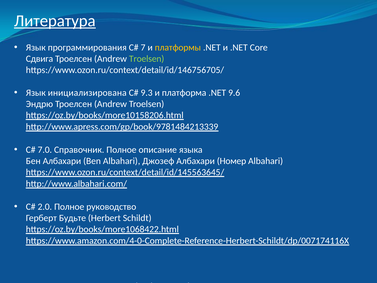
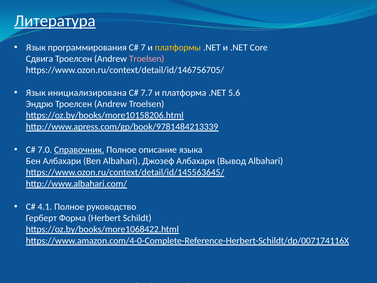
Troelsen colour: light green -> pink (147, 59)
9.3: 9.3 -> 7.7 (147, 93)
9.6: 9.6 -> 5.6 (234, 93)
Справочник underline: none -> present (79, 150)
Номер: Номер -> Вывод (231, 161)
2.0: 2.0 -> 4.1 (45, 206)
Будьте: Будьте -> Форма (73, 218)
